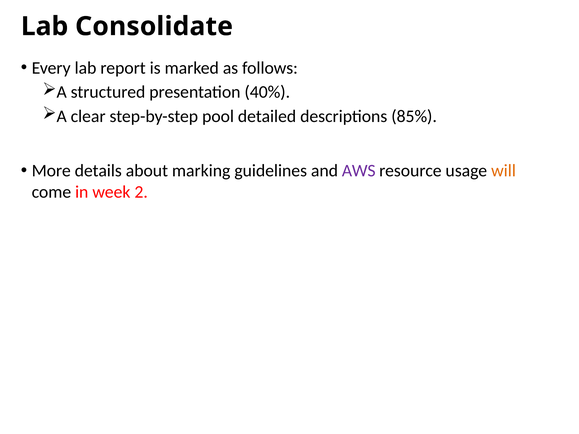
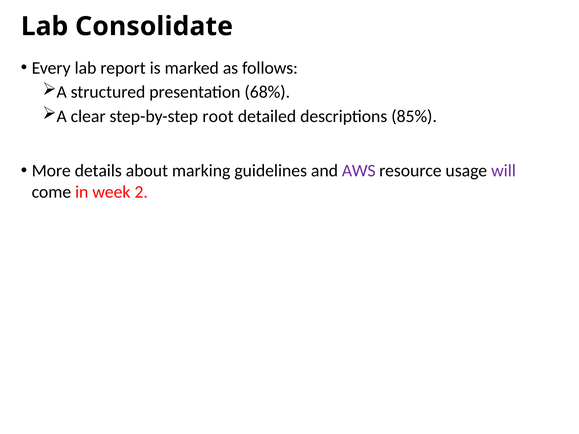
40%: 40% -> 68% (267, 92)
pool: pool -> root (218, 116)
will colour: orange -> purple (504, 171)
